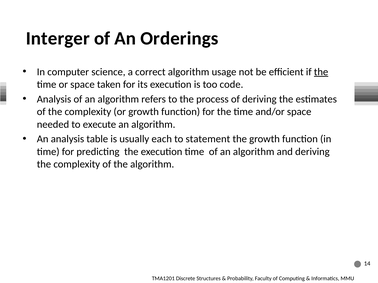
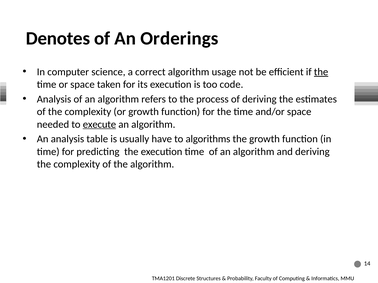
Interger: Interger -> Denotes (58, 38)
execute underline: none -> present (99, 125)
each: each -> have (162, 139)
statement: statement -> algorithms (208, 139)
